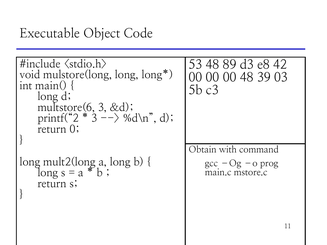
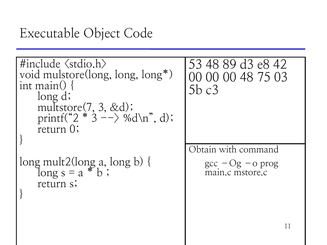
39: 39 -> 75 (264, 77)
multstore(6: multstore(6 -> multstore(7 (66, 108)
